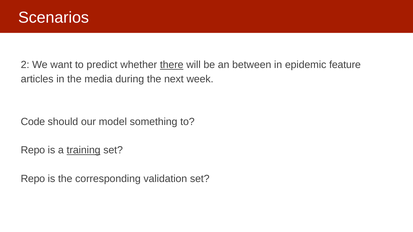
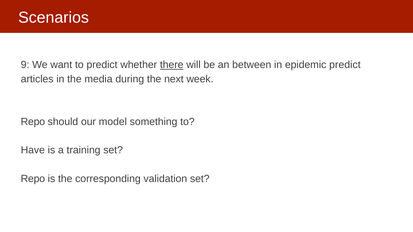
2: 2 -> 9 (25, 65)
epidemic feature: feature -> predict (345, 65)
Code: Code -> Repo (33, 122)
Repo: Repo -> Have (33, 150)
training underline: present -> none (84, 150)
